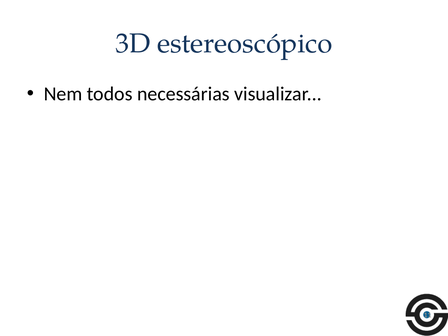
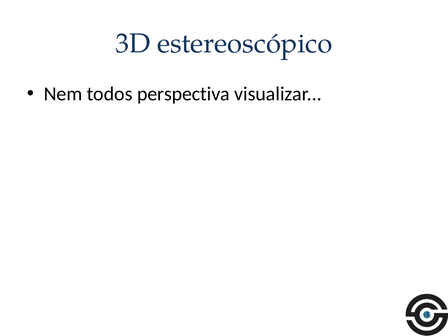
necessárias: necessárias -> perspectiva (183, 94)
